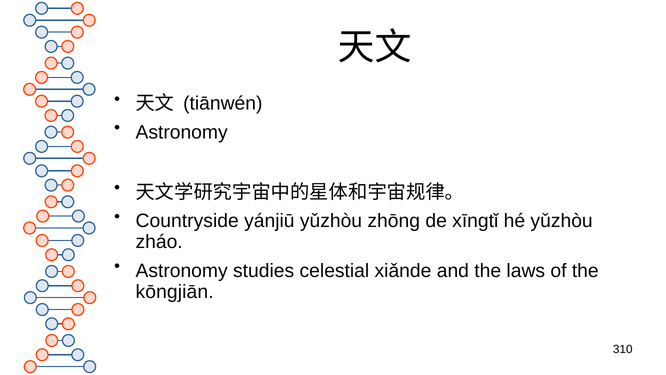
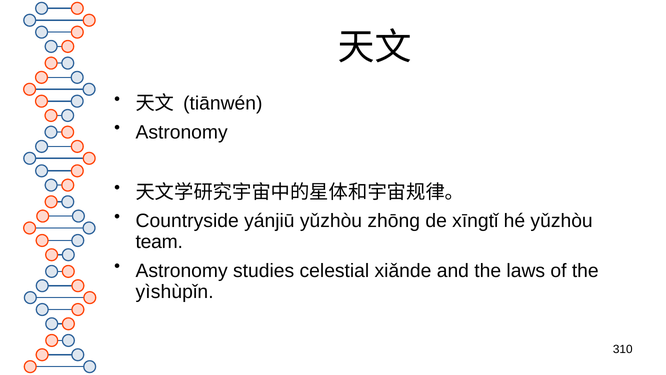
zháo: zháo -> team (159, 242)
kōnɡjiān: kōnɡjiān -> yìshùpǐn (175, 291)
